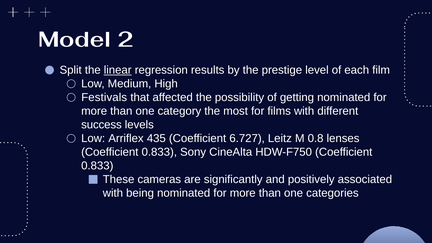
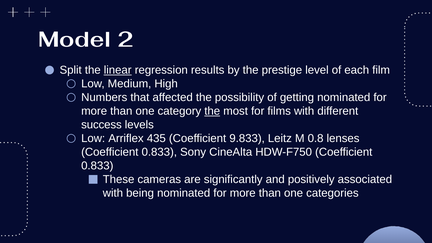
Festivals: Festivals -> Numbers (104, 97)
the underline: none -> present (212, 111)
6.727: 6.727 -> 9.833 (247, 138)
